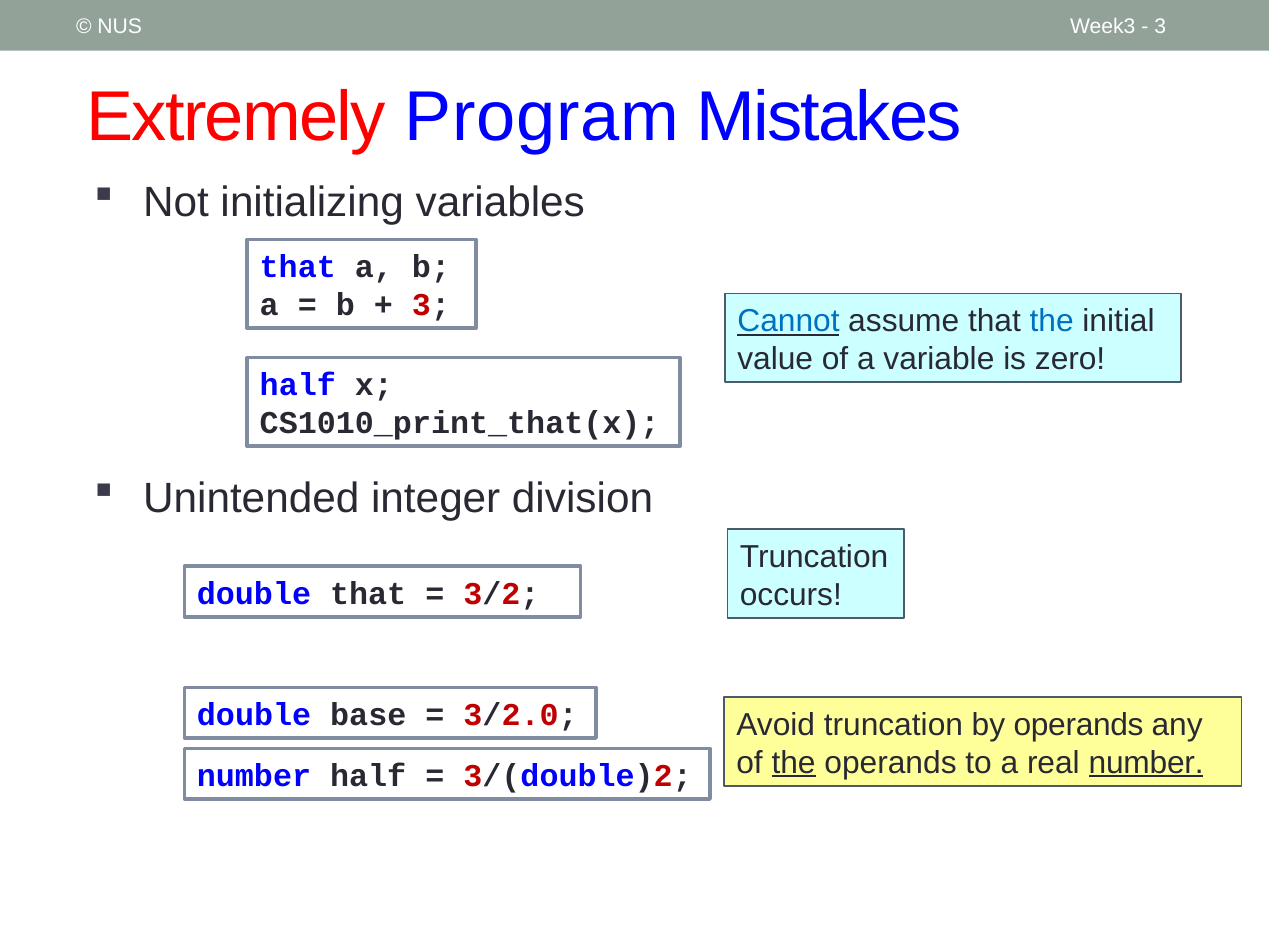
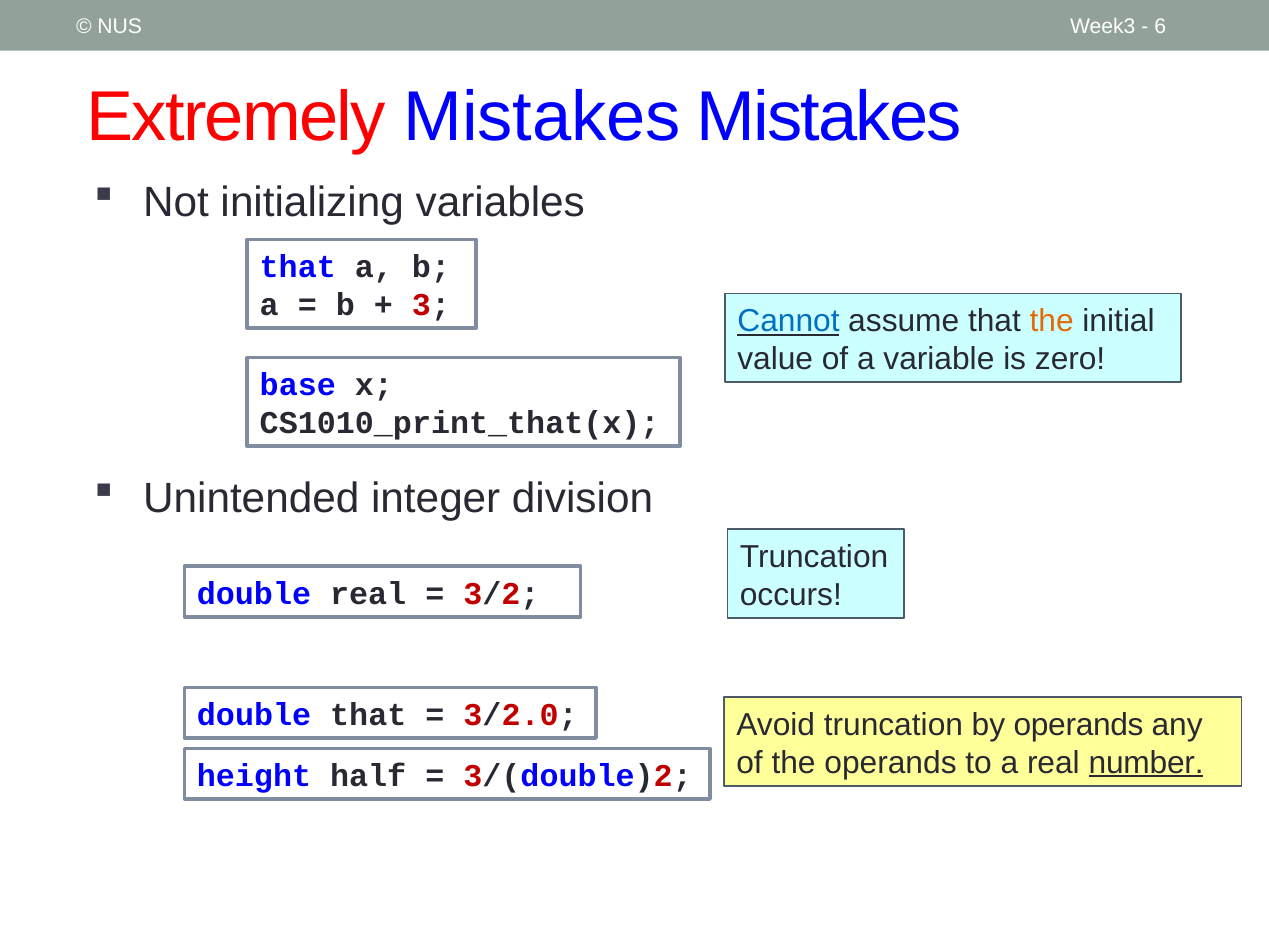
3: 3 -> 6 (1160, 27)
Extremely Program: Program -> Mistakes (542, 117)
the colour: blue -> orange (1052, 321)
half: half -> base (298, 385)
double that: that -> real (368, 594)
double base: base -> that (368, 715)
the underline: present -> none (794, 763)
number: number -> height (254, 776)
